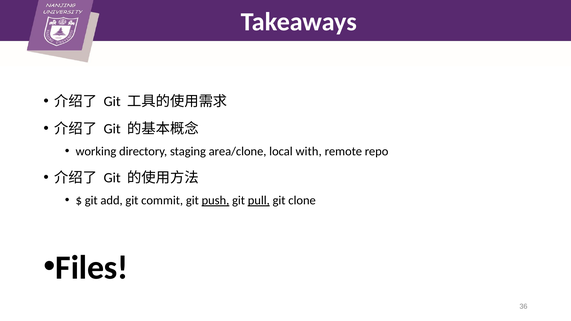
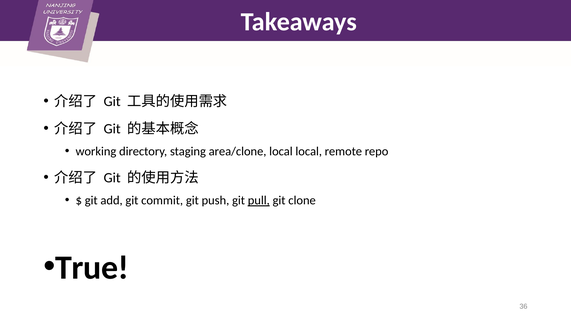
local with: with -> local (309, 151)
push underline: present -> none (215, 201)
Files: Files -> True (92, 268)
